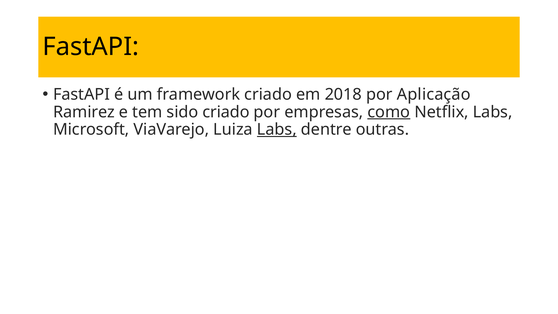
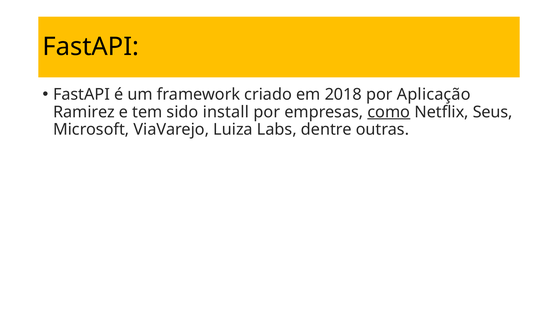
sido criado: criado -> install (226, 112)
Netflix Labs: Labs -> Seus (493, 112)
Labs underline: present -> none (277, 130)
